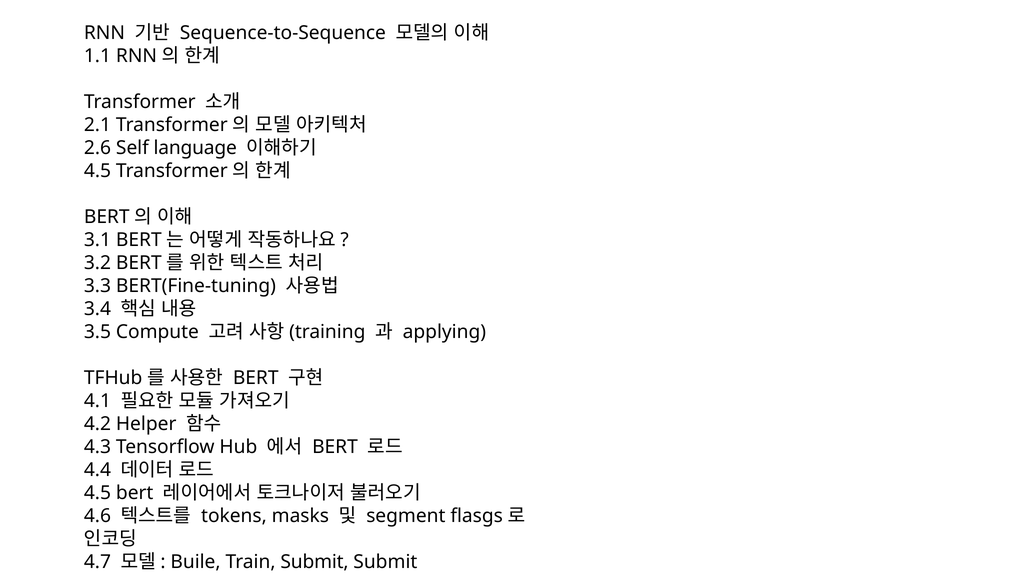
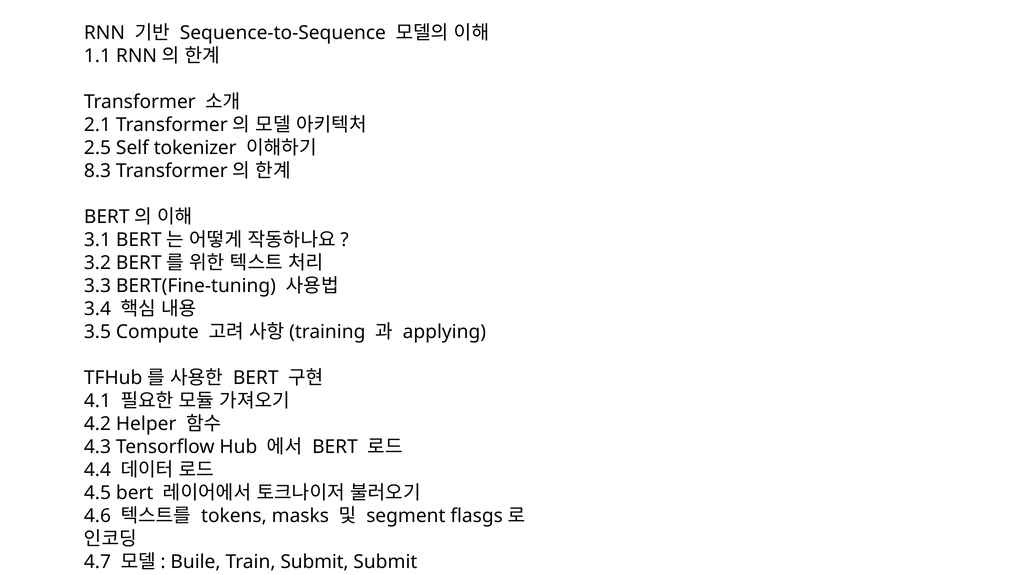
2.6: 2.6 -> 2.5 (98, 148)
language: language -> tokenizer (195, 148)
4.5: 4.5 -> 8.3 (98, 171)
